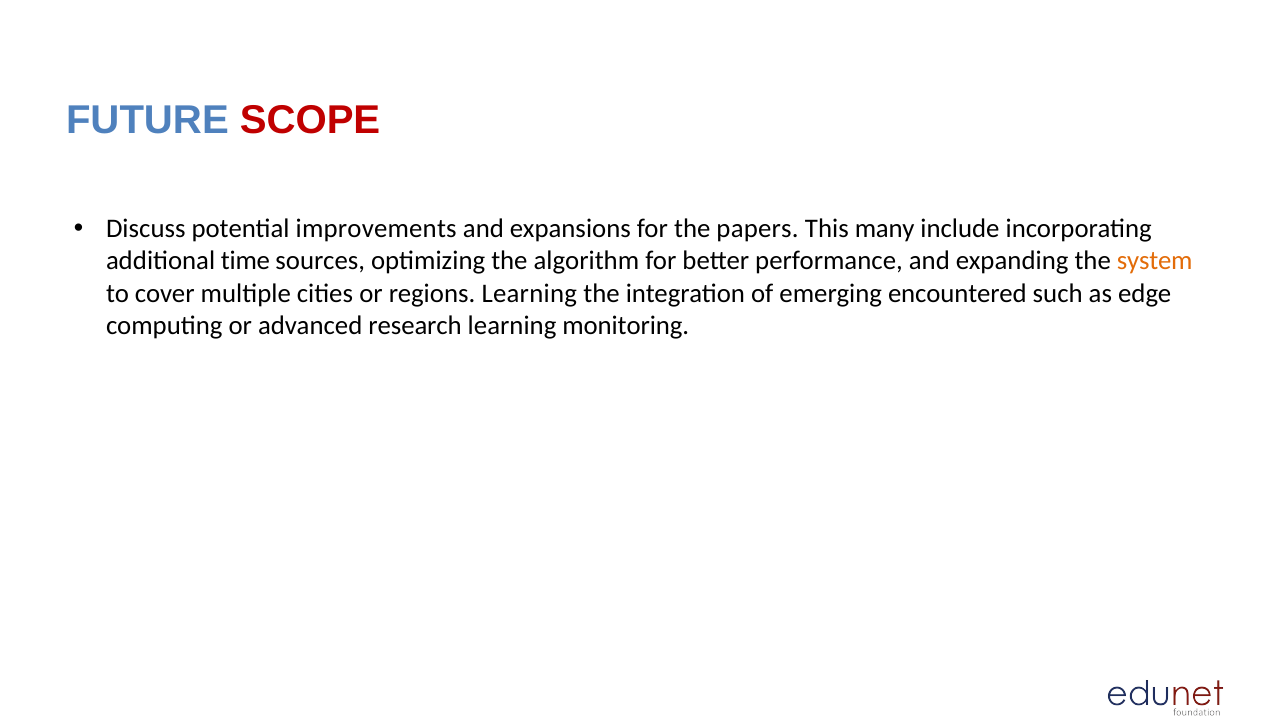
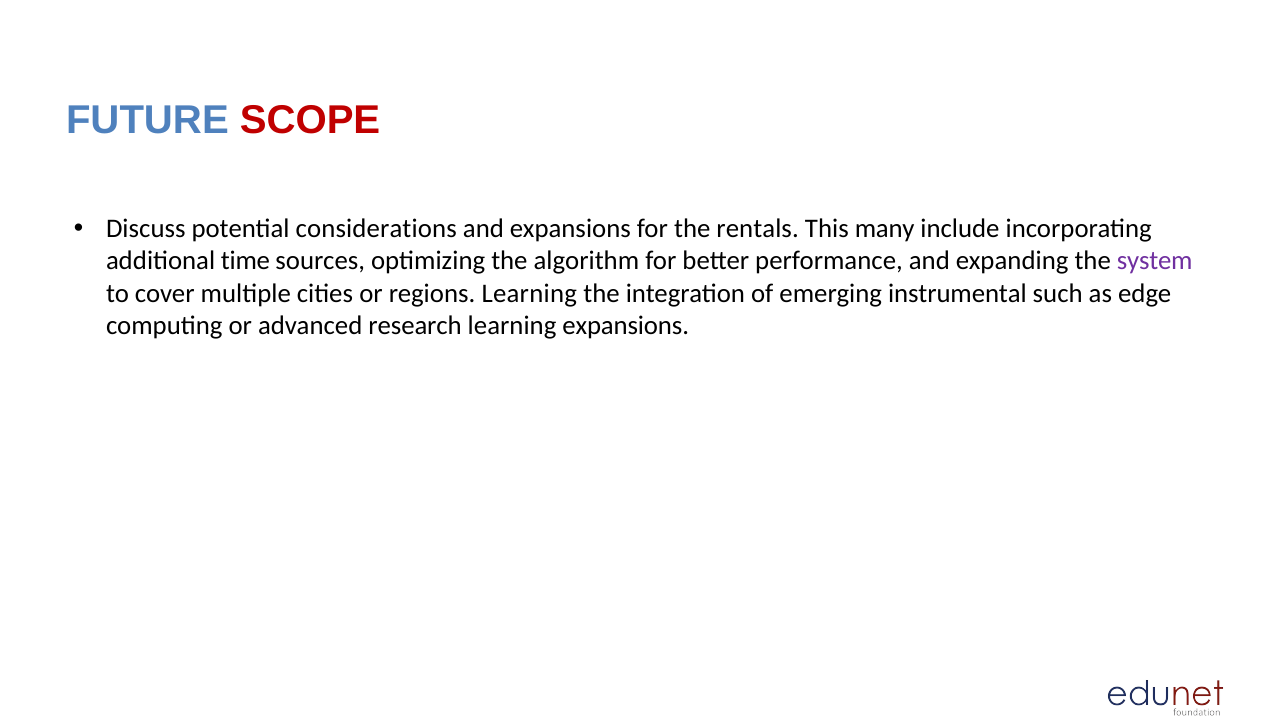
improvements: improvements -> considerations (376, 229)
papers: papers -> rentals (758, 229)
system colour: orange -> purple (1155, 261)
encountered: encountered -> instrumental (957, 293)
learning monitoring: monitoring -> expansions (626, 325)
